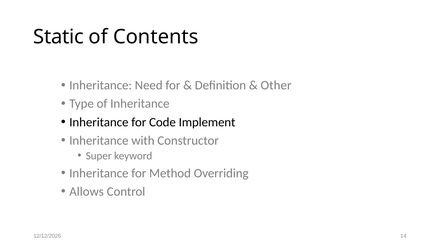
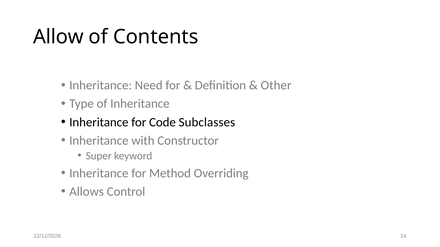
Static: Static -> Allow (59, 37)
Implement: Implement -> Subclasses (207, 122)
